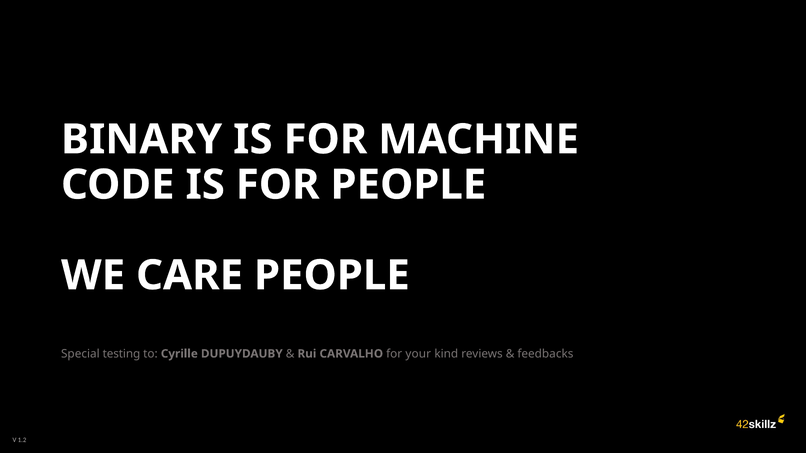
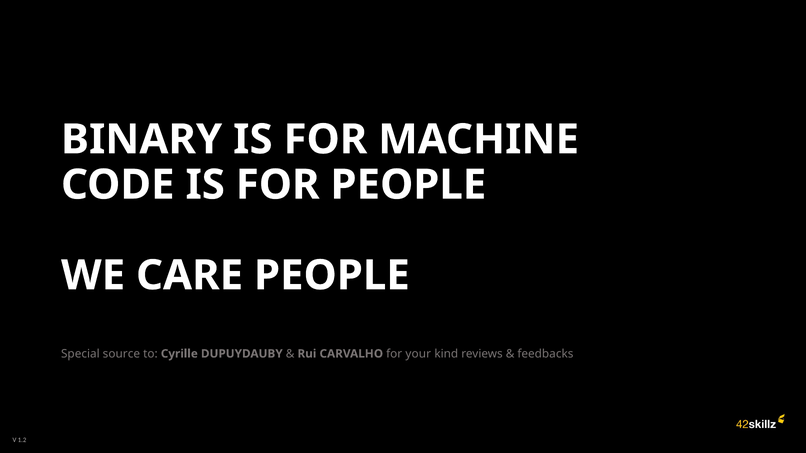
testing: testing -> source (121, 354)
